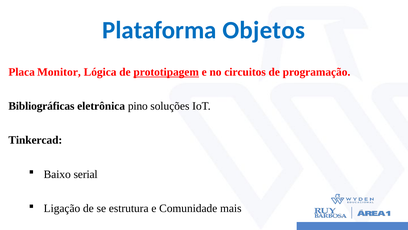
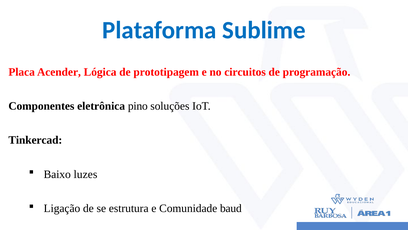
Objetos: Objetos -> Sublime (264, 30)
Monitor: Monitor -> Acender (59, 72)
prototipagem underline: present -> none (166, 72)
Bibliográficas: Bibliográficas -> Componentes (41, 106)
serial: serial -> luzes (86, 174)
mais: mais -> baud (231, 208)
